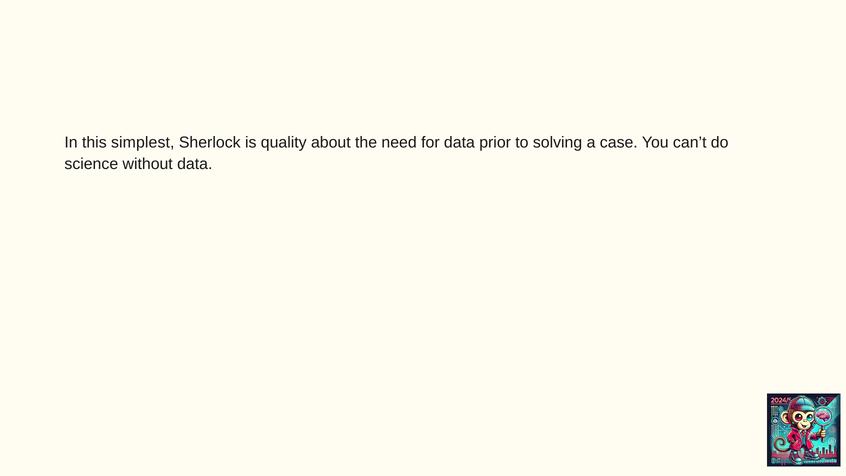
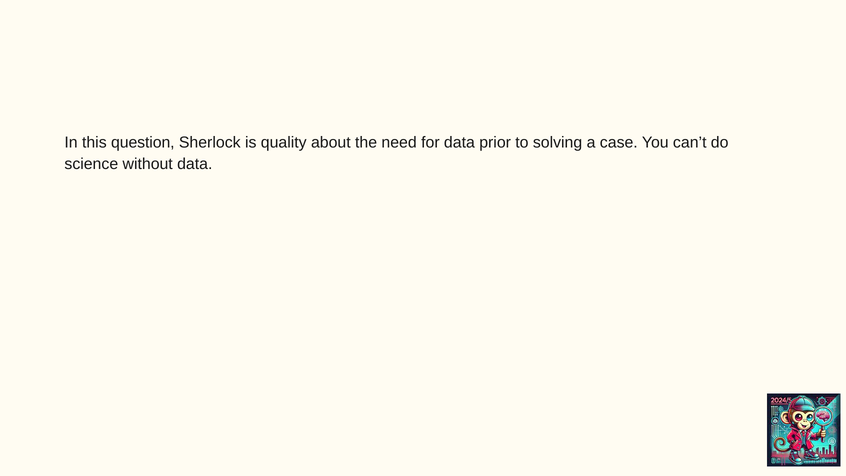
simplest: simplest -> question (143, 143)
